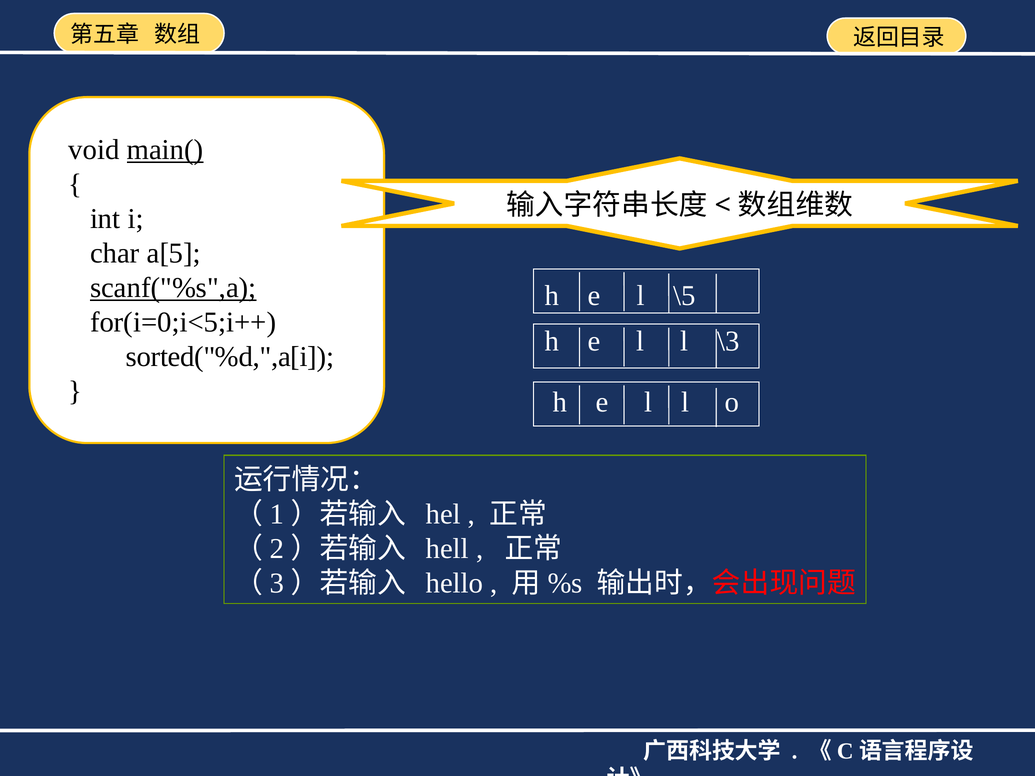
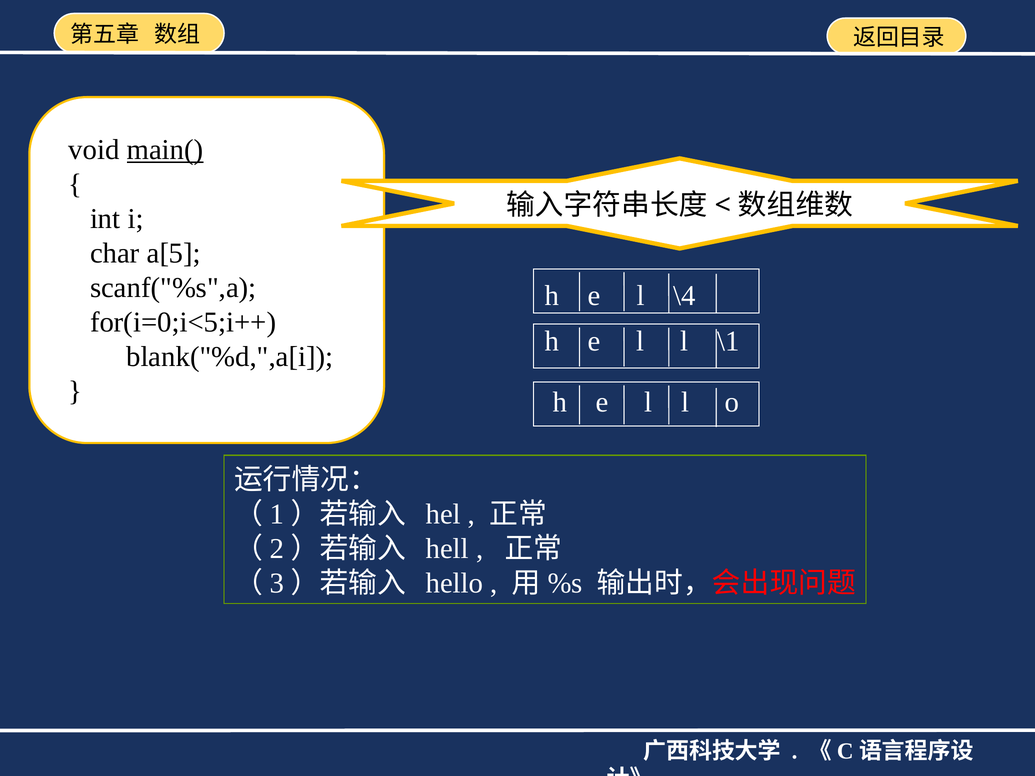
scanf("%s",a underline: present -> none (173, 288)
\5: \5 -> \4 (684, 296)
\3: \3 -> \1 (728, 342)
sorted("%d,",a[i: sorted("%d,",a[i -> blank("%d,",a[i (230, 357)
